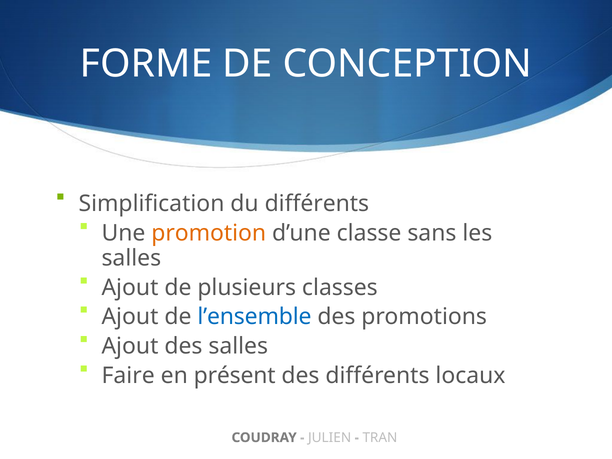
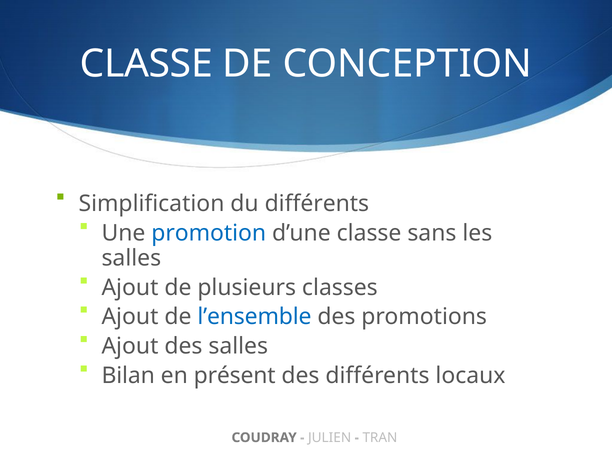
FORME: FORME -> CLASSE (146, 64)
promotion colour: orange -> blue (209, 233)
Faire: Faire -> Bilan (128, 376)
